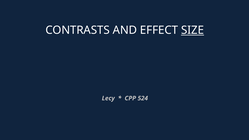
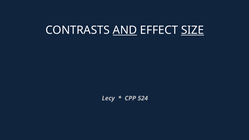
AND underline: none -> present (125, 30)
